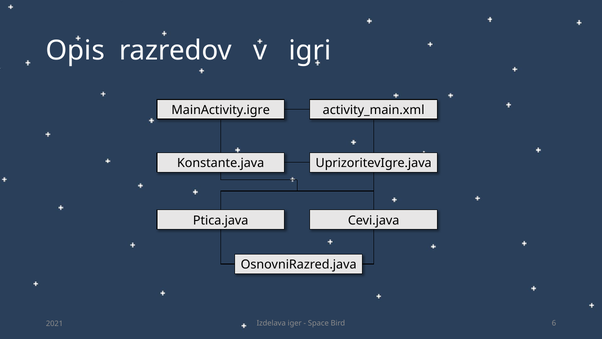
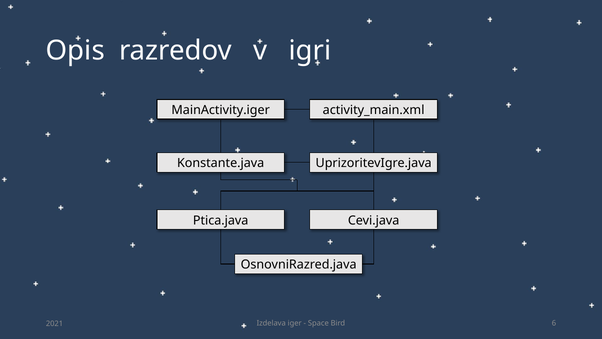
MainActivity.igre: MainActivity.igre -> MainActivity.iger (221, 110)
